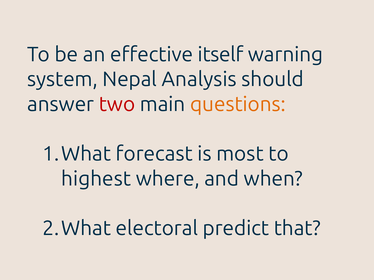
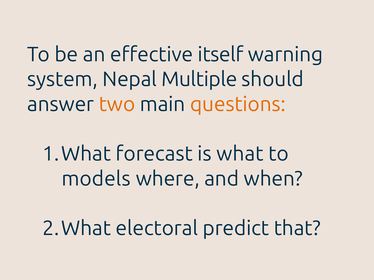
Analysis: Analysis -> Multiple (199, 79)
two colour: red -> orange (117, 104)
most: most -> what (240, 154)
highest: highest -> models (96, 179)
